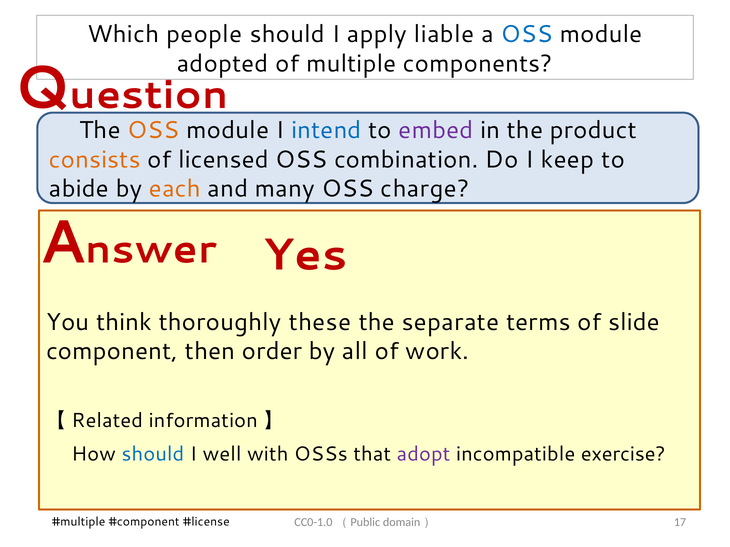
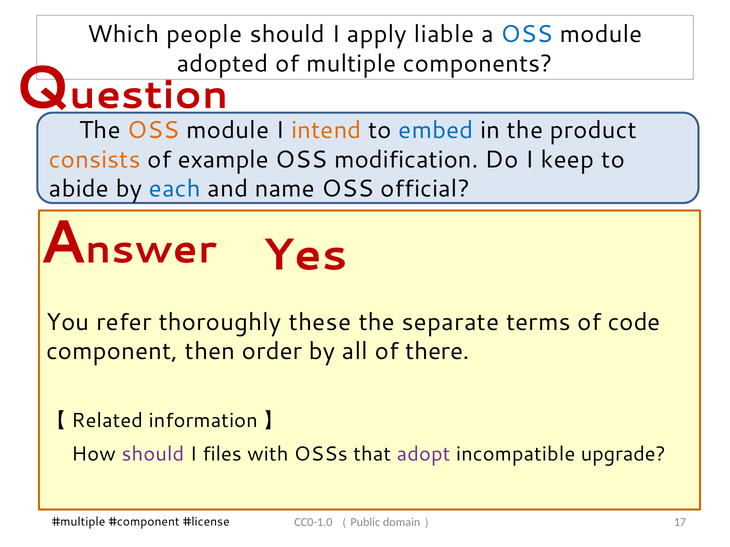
intend colour: blue -> orange (326, 130)
embed colour: purple -> blue (436, 130)
licensed: licensed -> example (223, 160)
combination: combination -> modification (406, 160)
each colour: orange -> blue (175, 189)
many: many -> name (285, 189)
charge: charge -> official (425, 189)
think: think -> refer (124, 322)
slide: slide -> code (634, 322)
work: work -> there (437, 352)
should colour: blue -> purple (153, 454)
well: well -> files (222, 454)
exercise: exercise -> upgrade (623, 454)
